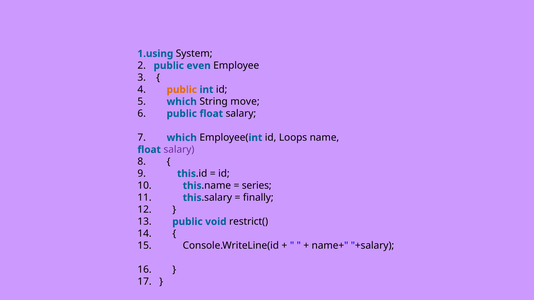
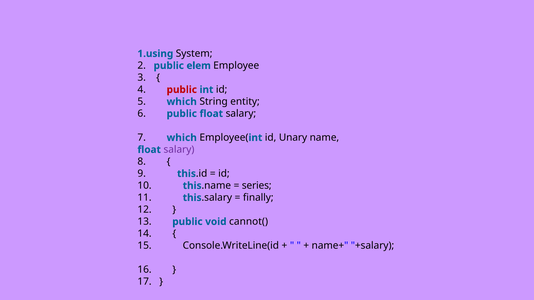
even: even -> elem (199, 66)
public colour: orange -> red (182, 90)
move: move -> entity (245, 102)
Loops: Loops -> Unary (293, 138)
restrict(: restrict( -> cannot( (249, 222)
